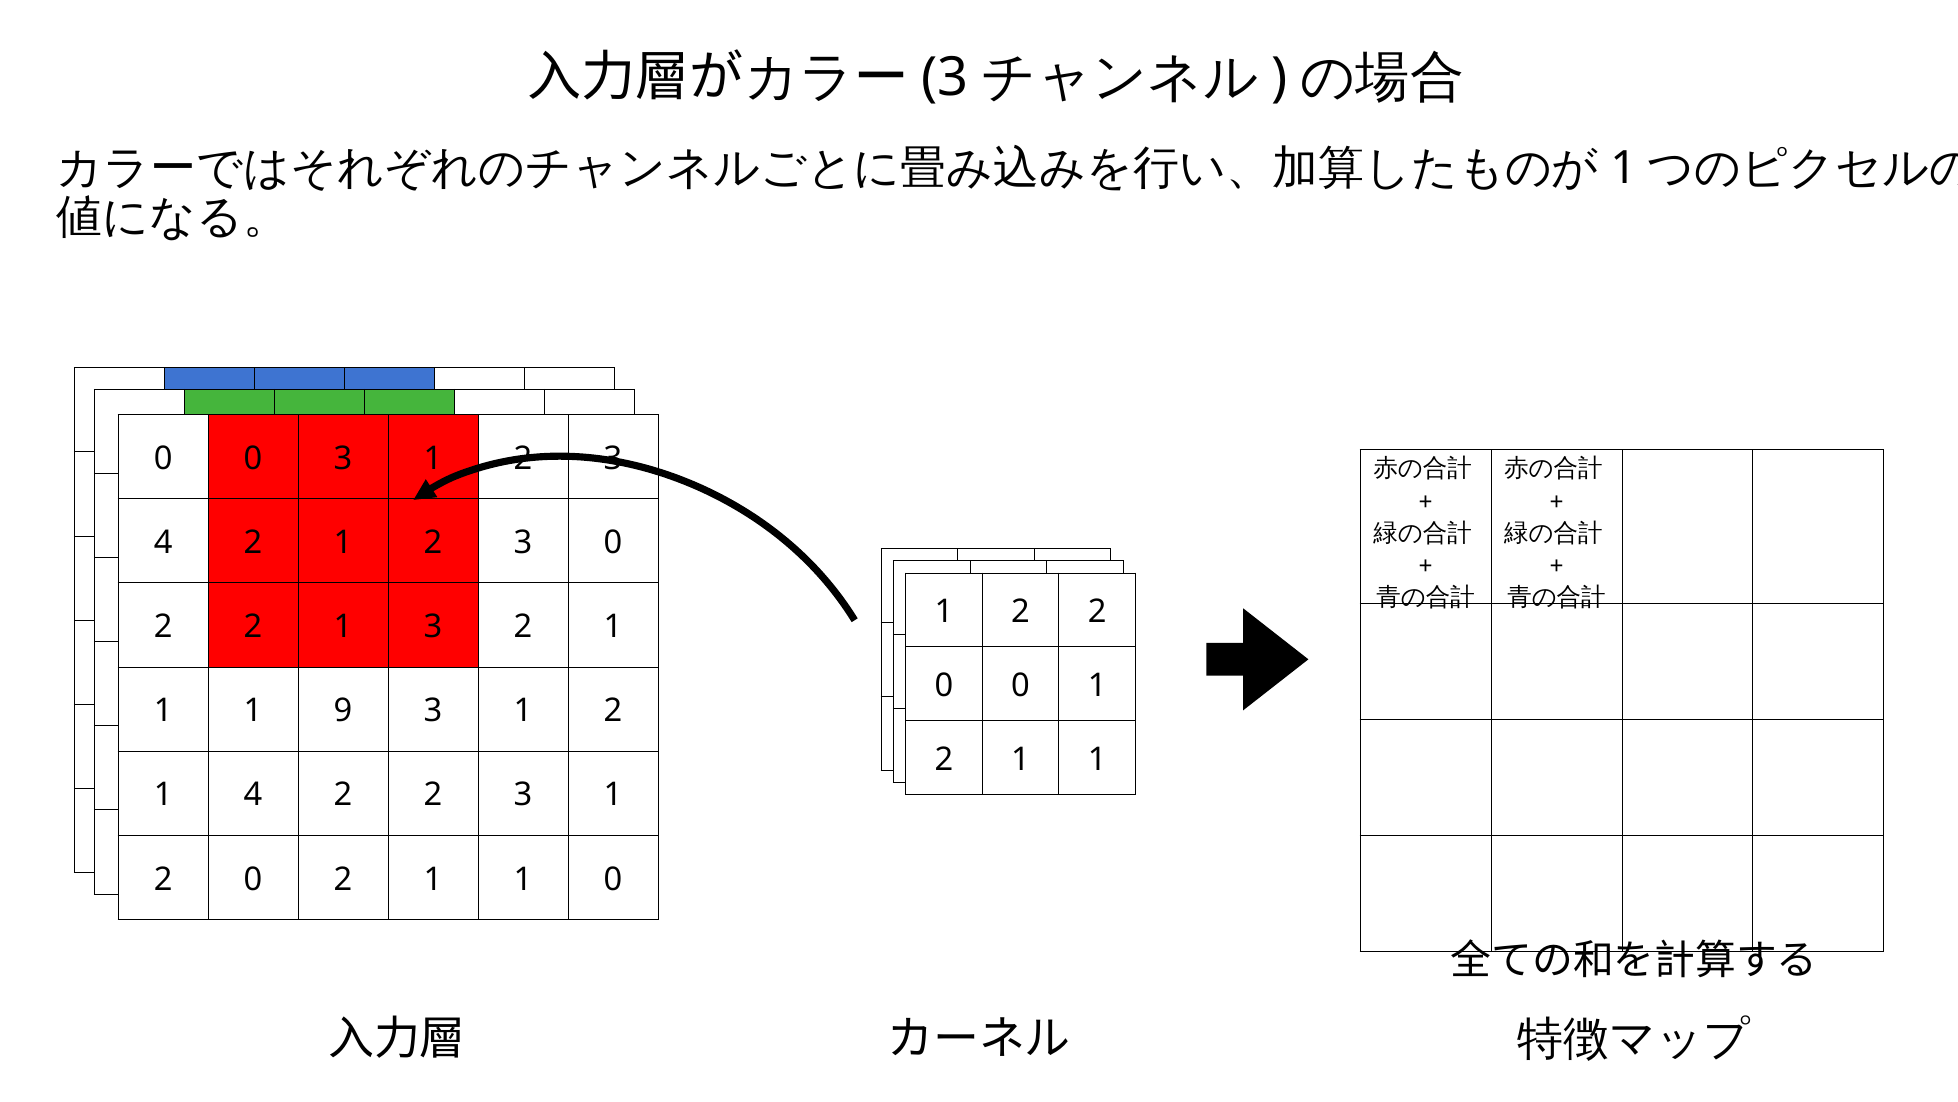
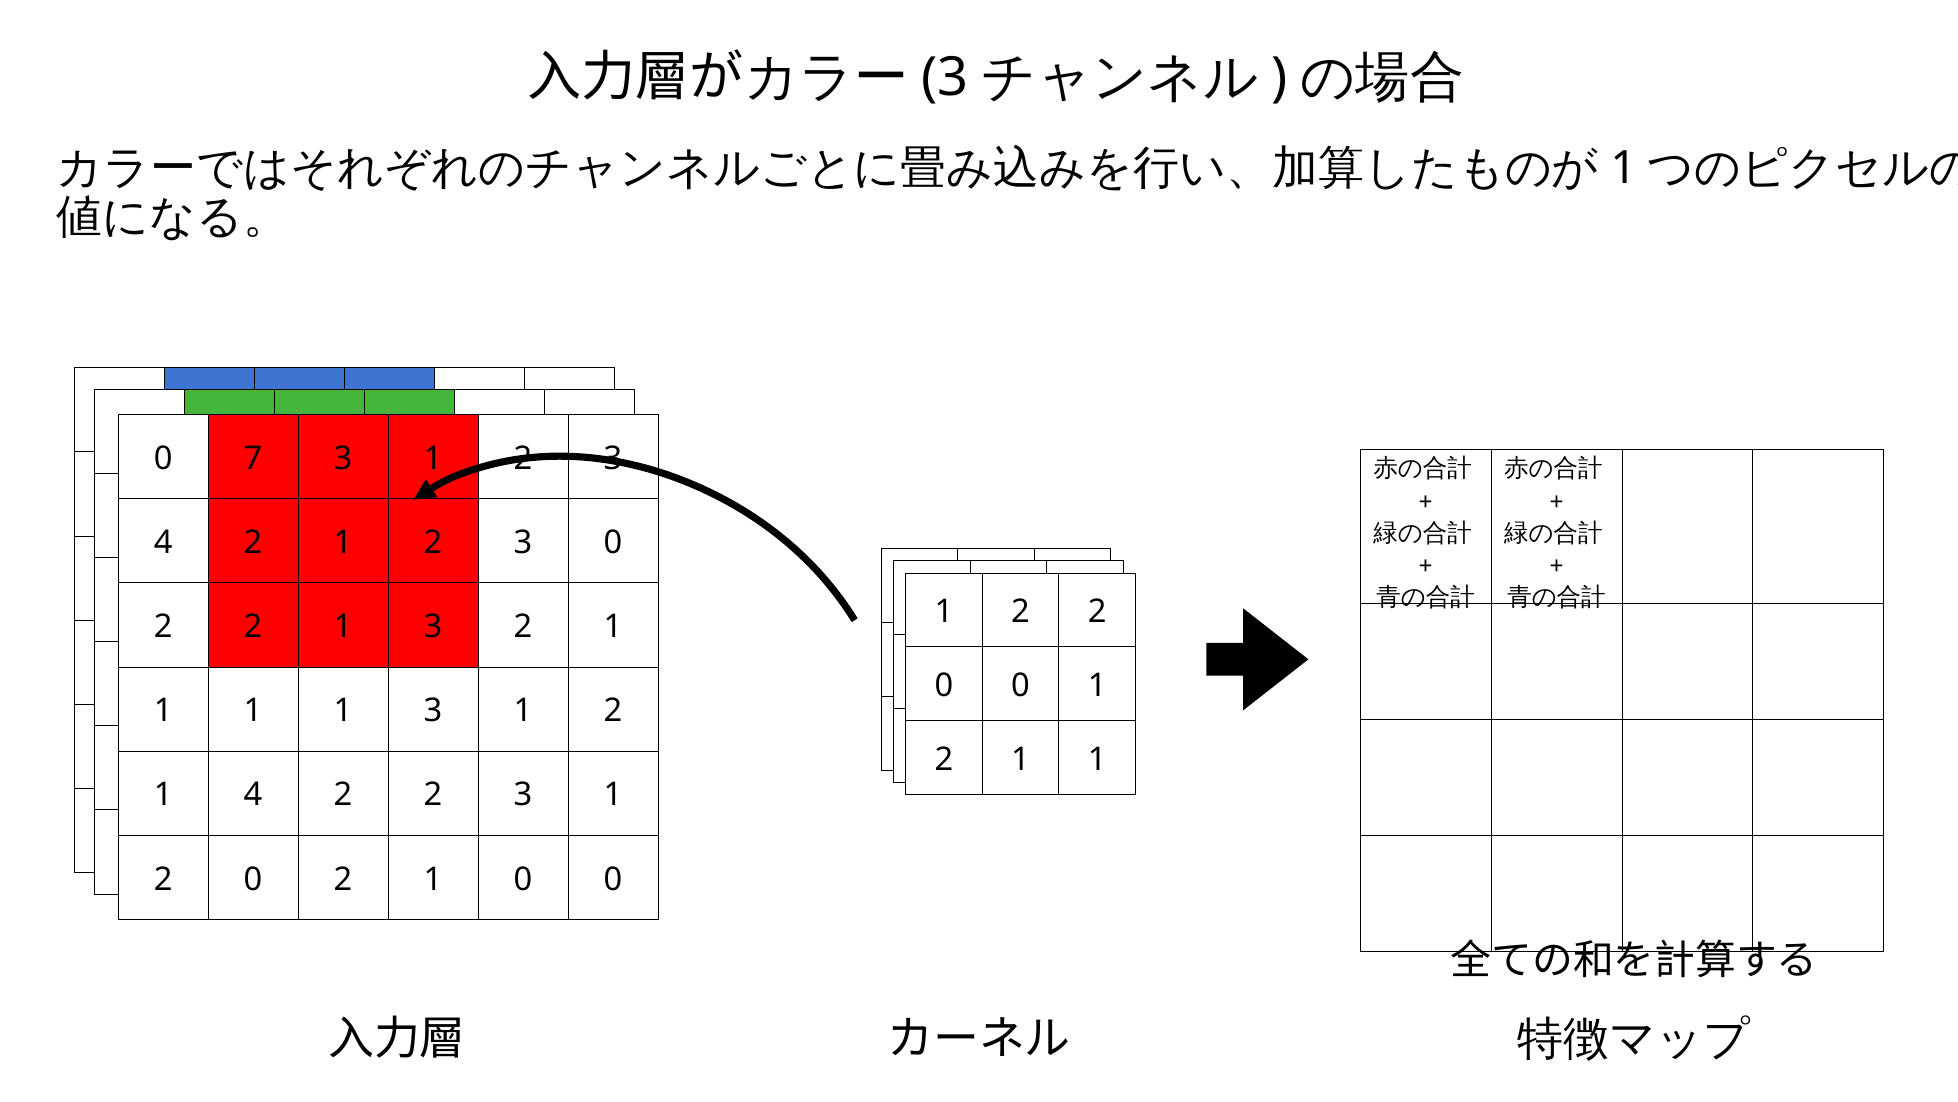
0: 0 -> 7 (253, 458)
9: 9 -> 1 (343, 711)
0 2 1 1: 1 -> 0 (523, 879)
